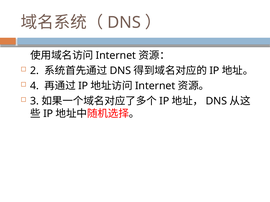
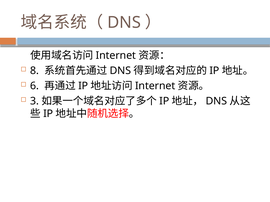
2: 2 -> 8 (35, 71)
4: 4 -> 6 (35, 86)
